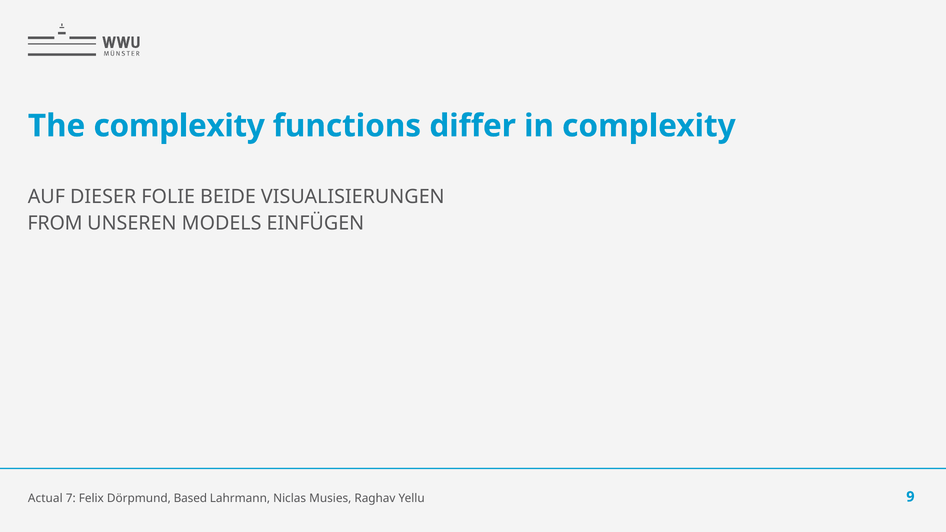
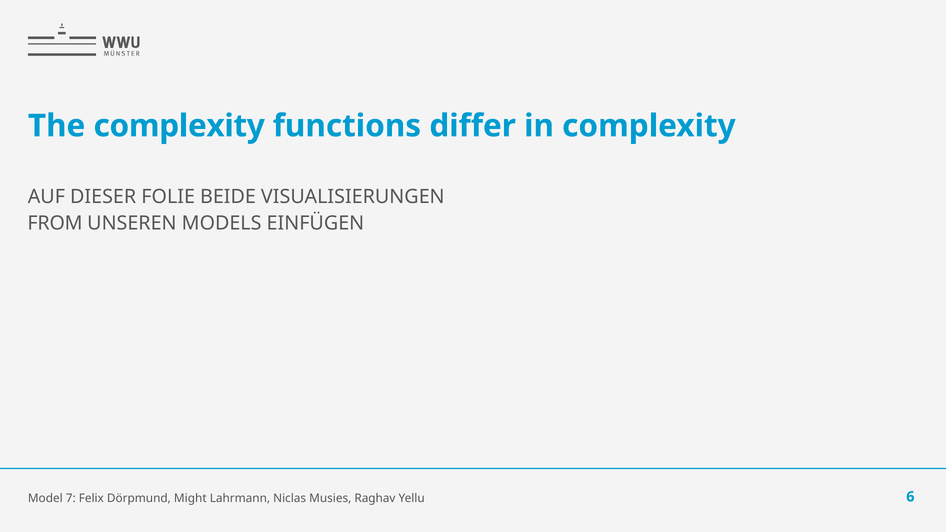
Actual: Actual -> Model (45, 498)
Based: Based -> Might (190, 498)
9: 9 -> 6 (910, 496)
